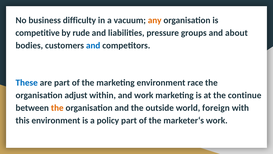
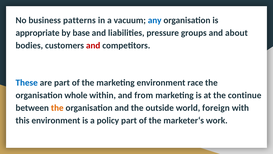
difficulty: difficulty -> patterns (79, 20)
any colour: orange -> blue (155, 20)
competitive: competitive -> appropriate (38, 33)
rude: rude -> base (81, 33)
and colour: blue -> red (93, 45)
adjust: adjust -> whole (76, 95)
and work: work -> from (144, 95)
